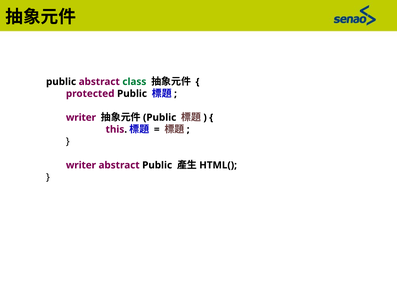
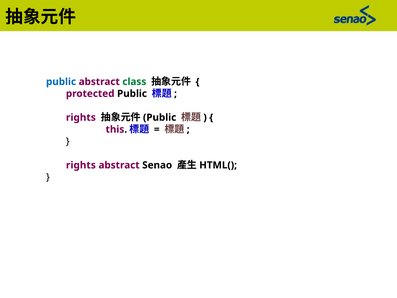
public colour: black -> blue (61, 82)
writer: writer -> rights (81, 117)
writer: writer -> rights (81, 165)
abstract Public: Public -> Senao (157, 165)
